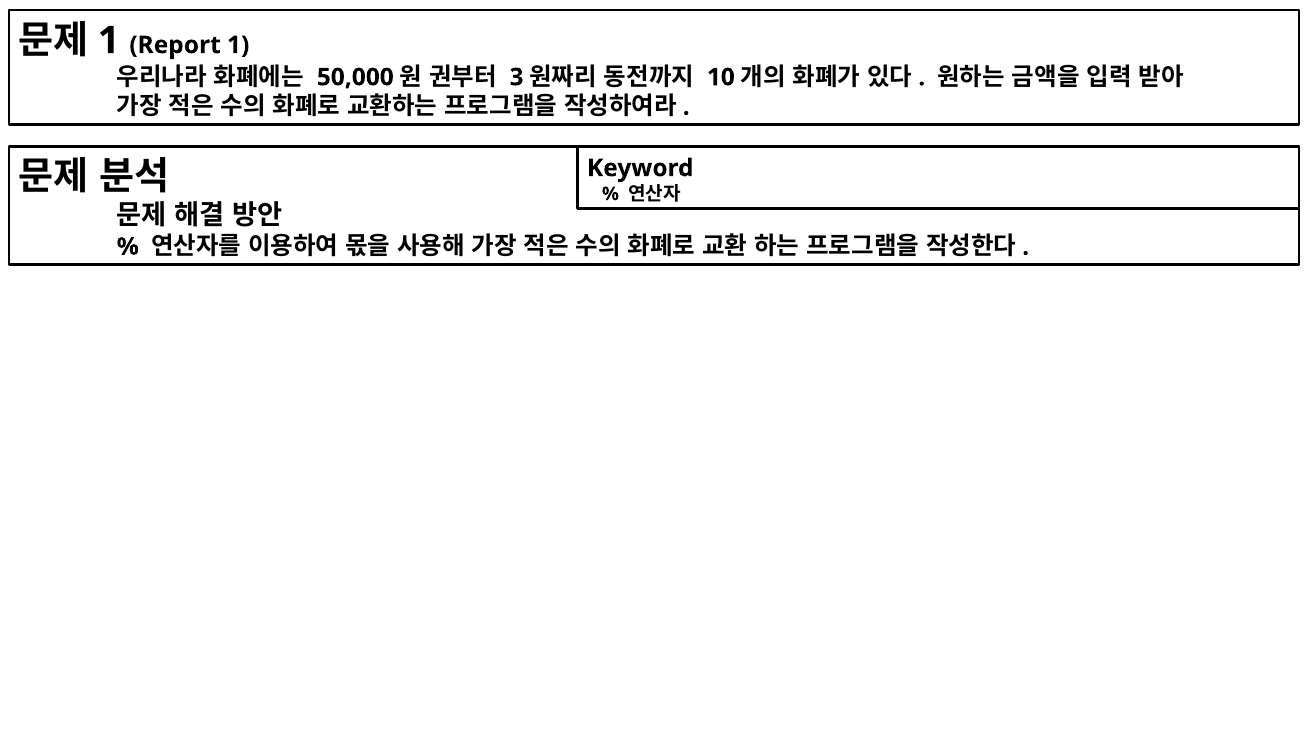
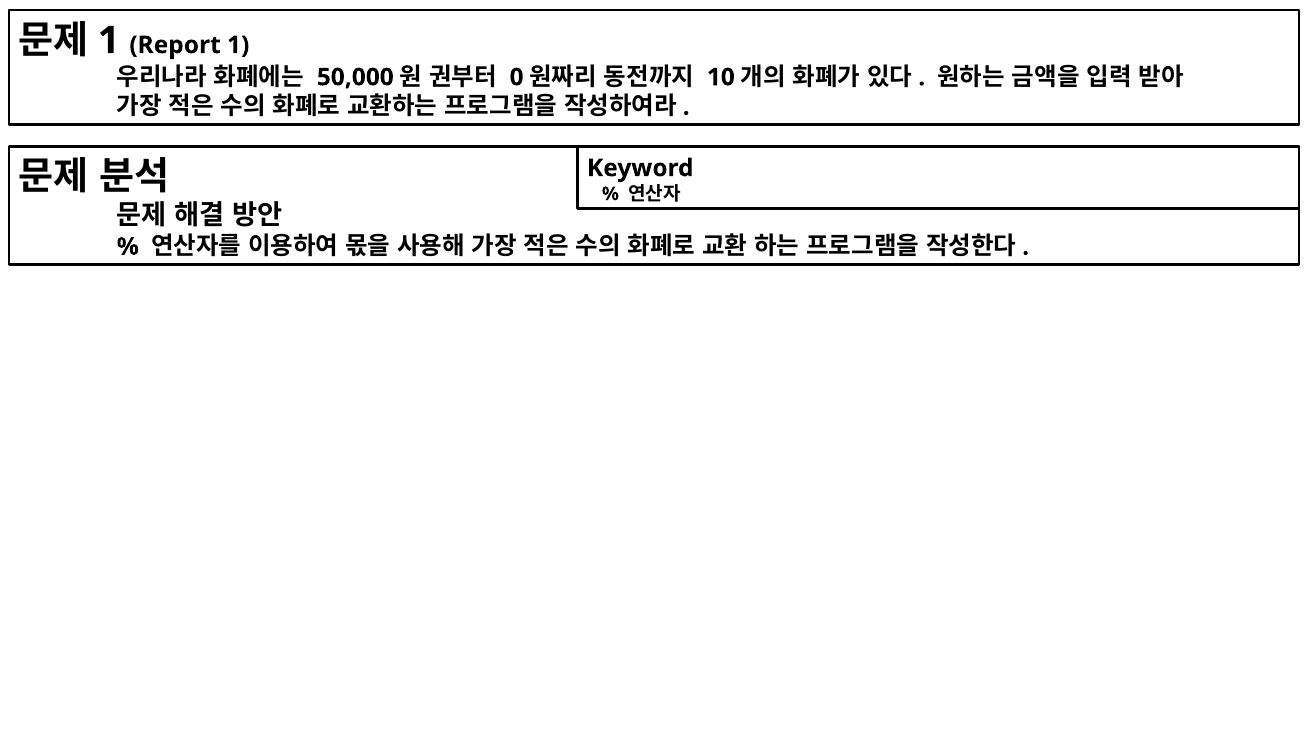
3: 3 -> 0 (517, 77)
